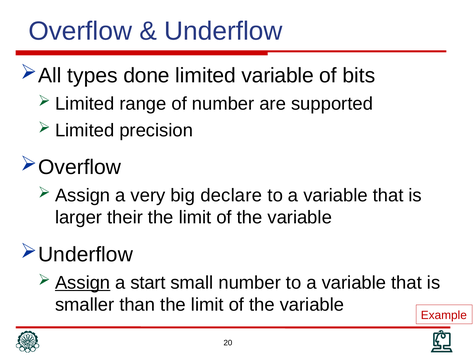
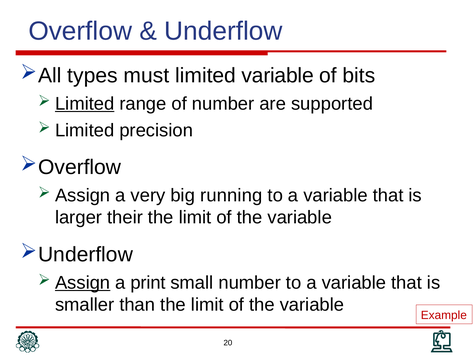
done: done -> must (146, 76)
Limited underline: none -> present (85, 104)
declare: declare -> running (231, 196)
start: start -> print (148, 283)
